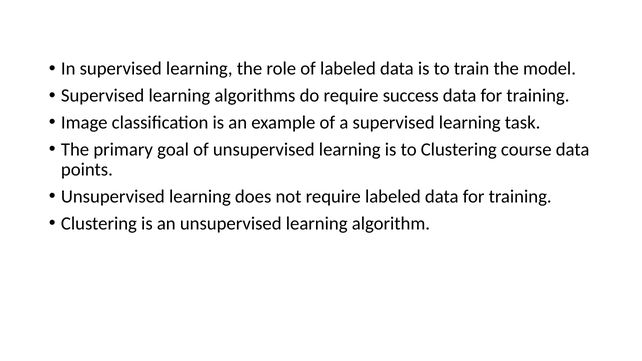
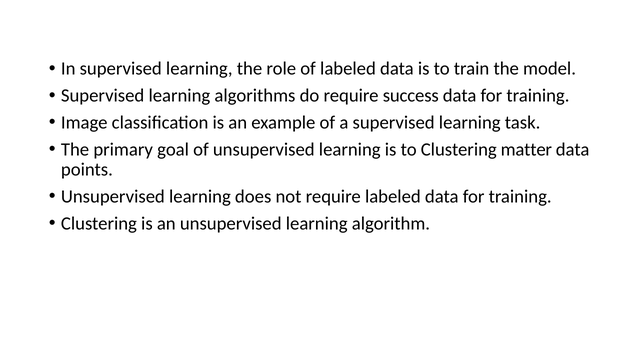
course: course -> matter (526, 149)
